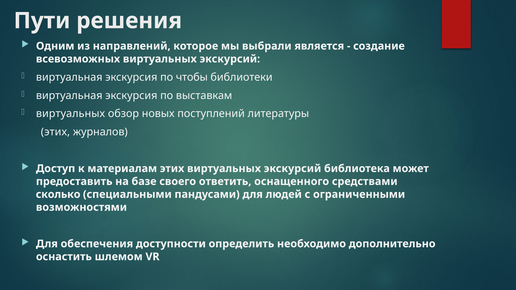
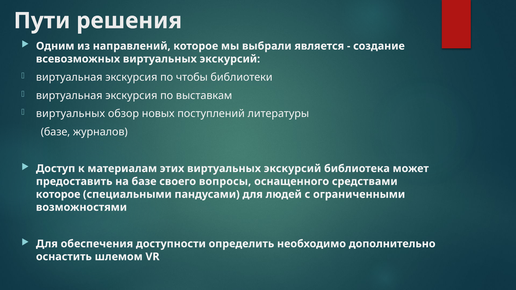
этих: этих -> базе (56, 132)
ответить: ответить -> вопросы (225, 182)
сколько: сколько -> которое (58, 194)
